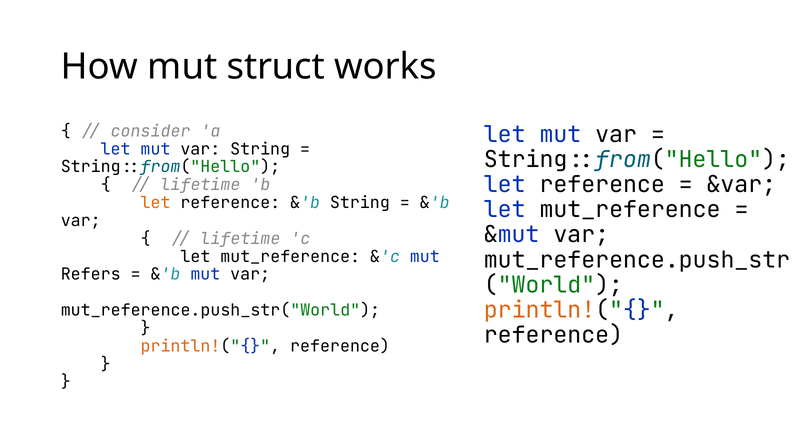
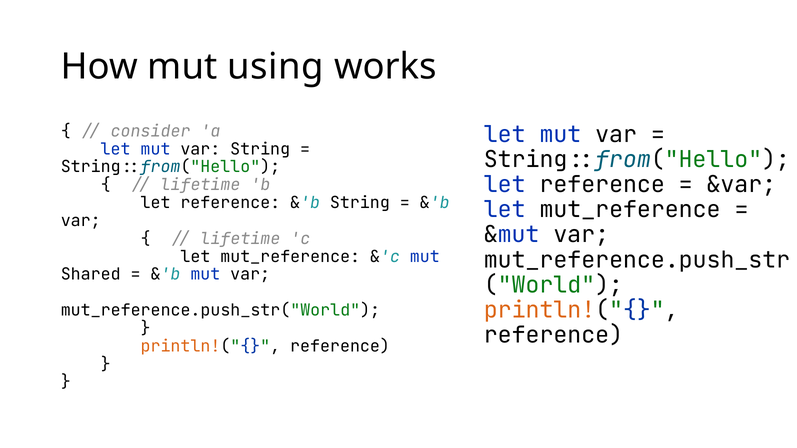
struct: struct -> using (275, 67)
let colour: orange -> black (156, 203)
Refers: Refers -> Shared (91, 275)
